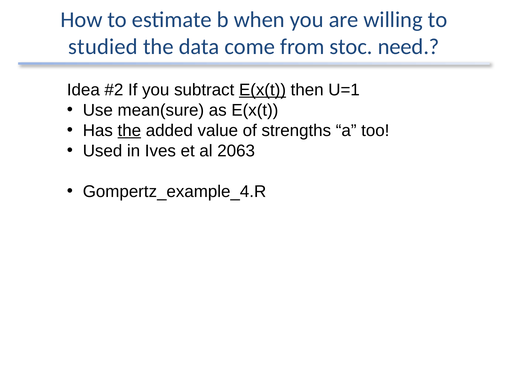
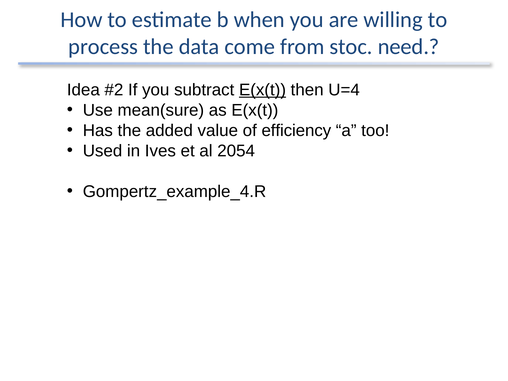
studied: studied -> process (103, 47)
U=1: U=1 -> U=4 (344, 90)
the underline: present -> none (129, 131)
strengths: strengths -> efficiency (296, 131)
2063: 2063 -> 2054 (236, 151)
